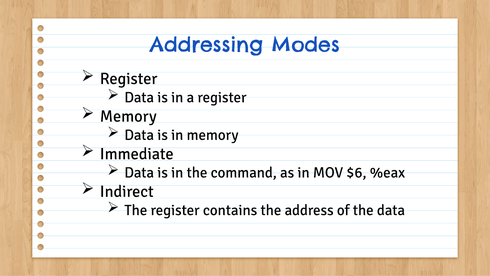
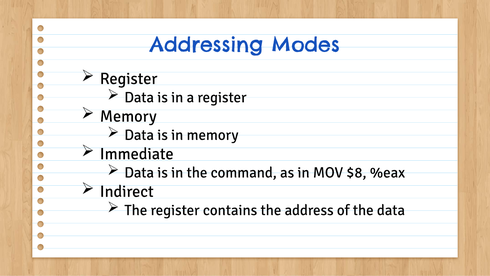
$6: $6 -> $8 (356, 172)
